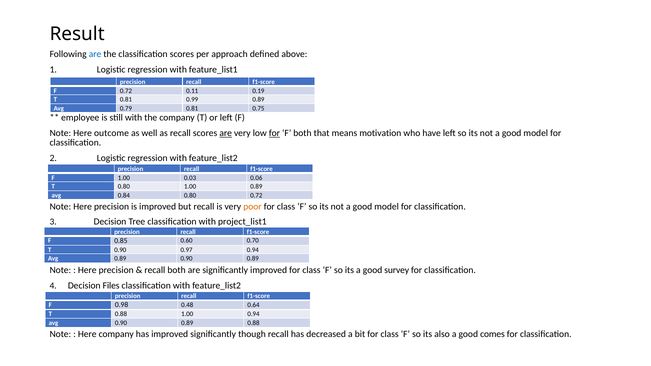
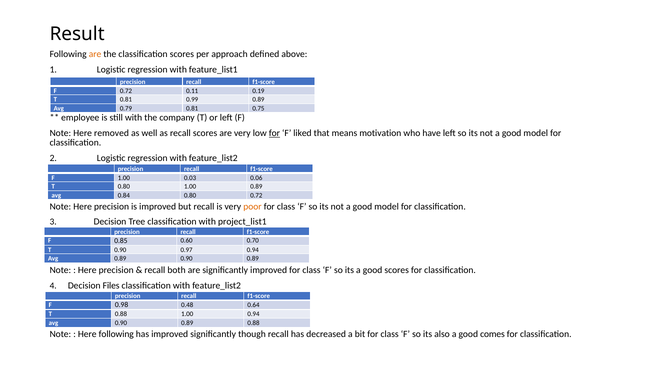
are colour: blue -> orange (95, 54)
outcome: outcome -> removed (111, 133)
are underline: present -> none (226, 133)
F both: both -> liked (302, 133)
good survey: survey -> scores (397, 270)
Here company: company -> following (116, 334)
